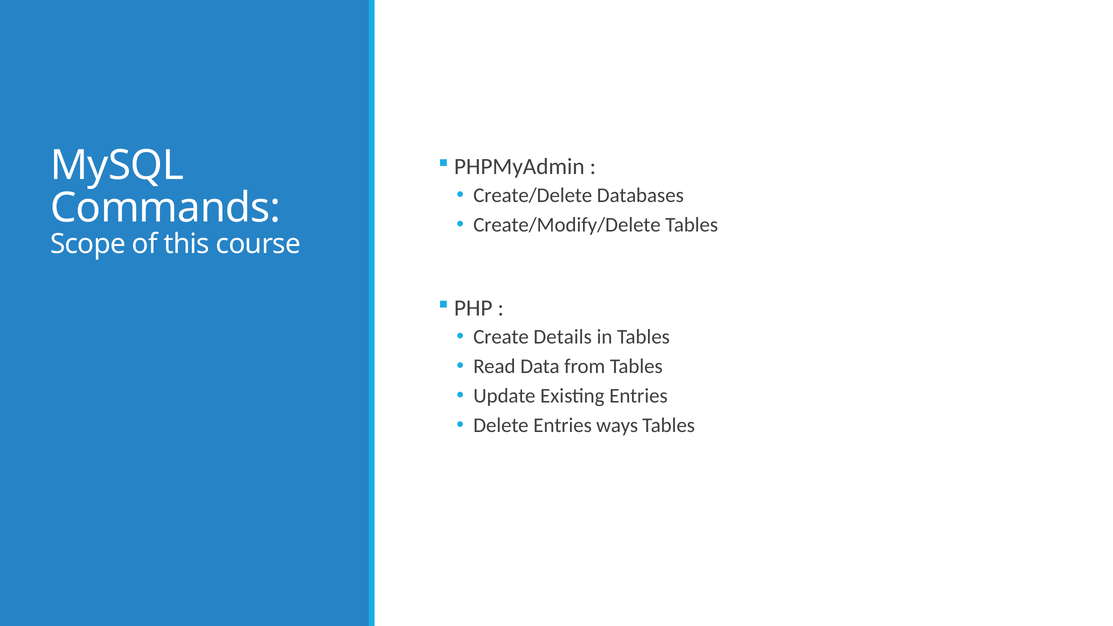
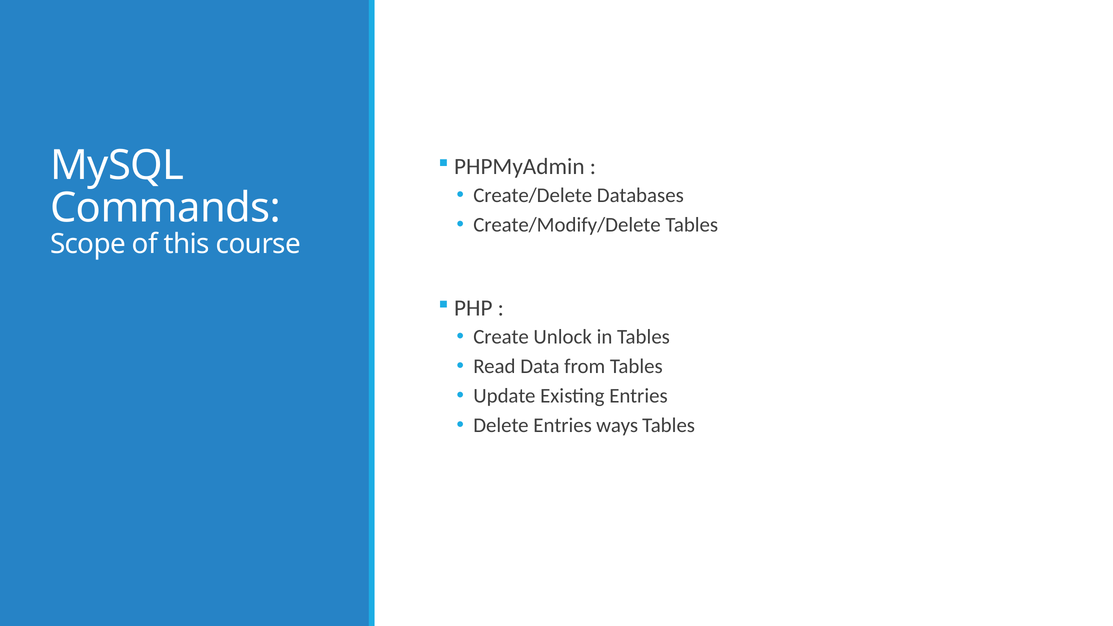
Details: Details -> Unlock (563, 337)
